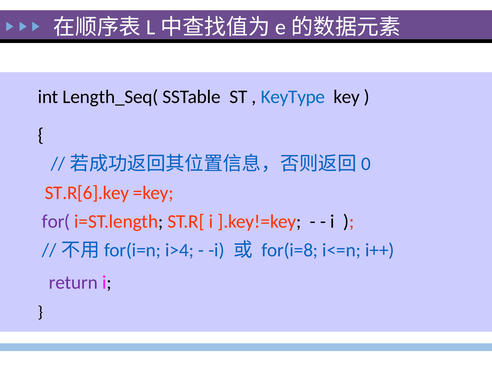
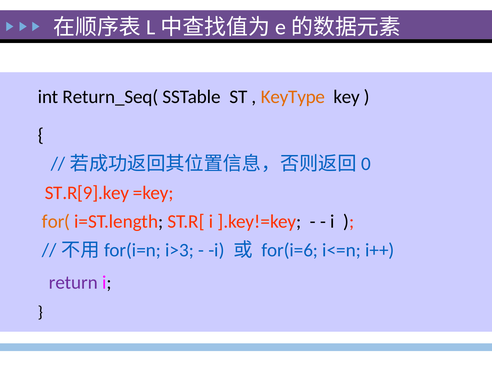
Length_Seq(: Length_Seq( -> Return_Seq( (110, 97)
KeyType colour: blue -> orange (293, 97)
ST.R[6].key: ST.R[6].key -> ST.R[9].key (87, 193)
for( colour: purple -> orange (56, 221)
i>4: i>4 -> i>3 (180, 250)
for(i=8: for(i=8 -> for(i=6 (290, 250)
